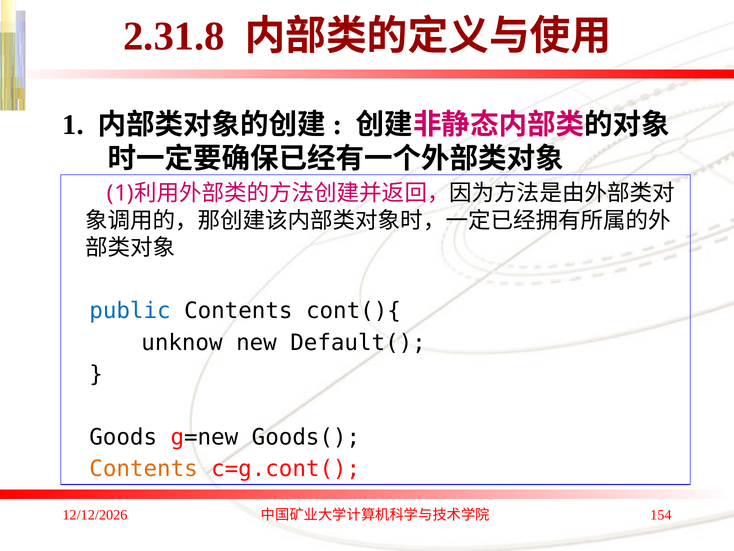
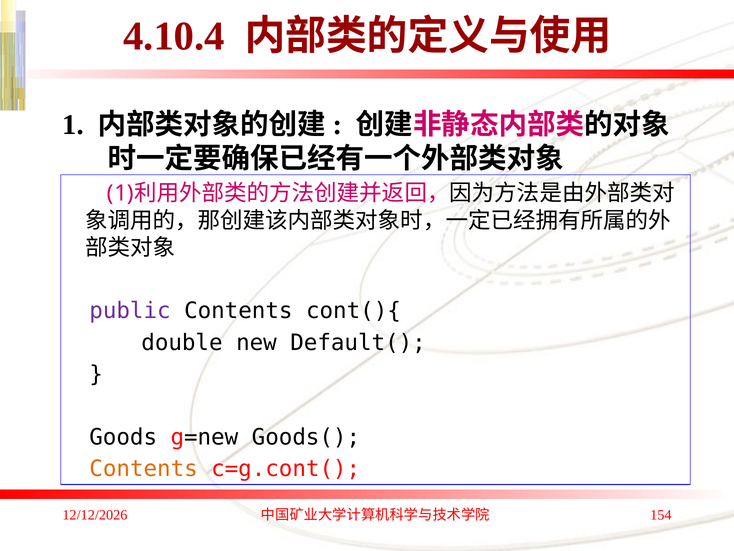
2.31.8: 2.31.8 -> 4.10.4 (174, 36)
public colour: blue -> purple (130, 311)
unknow: unknow -> double (182, 342)
